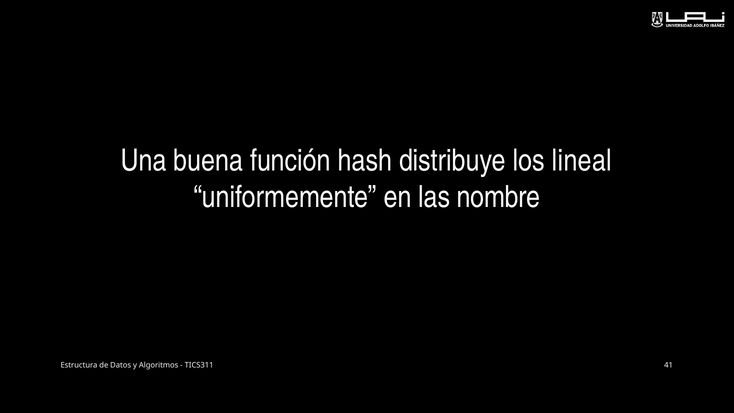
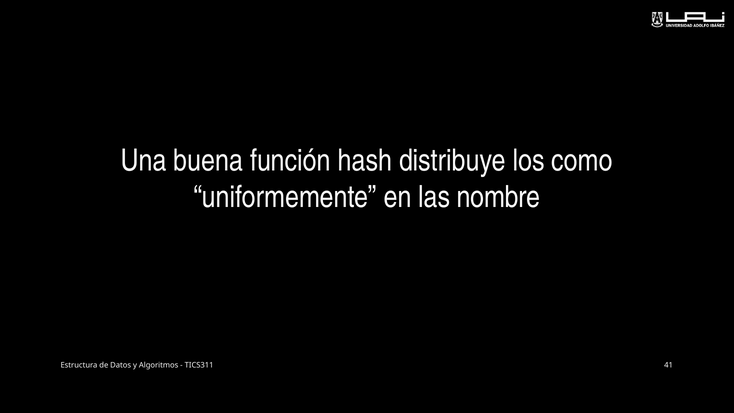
lineal: lineal -> como (582, 160)
